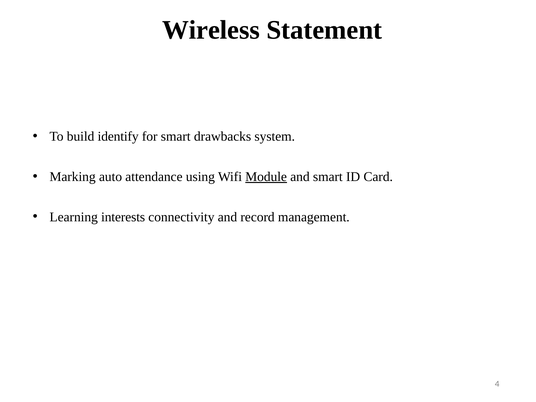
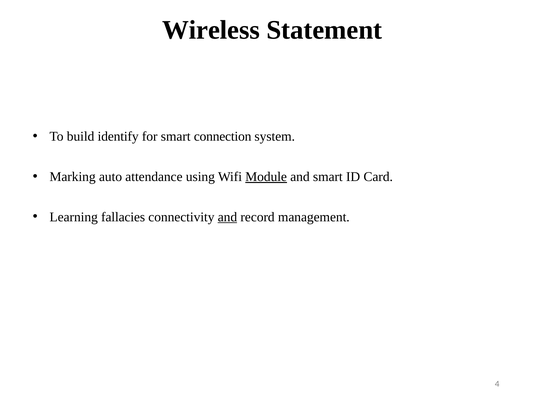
drawbacks: drawbacks -> connection (223, 137)
interests: interests -> fallacies (123, 217)
and underline: none -> present (227, 217)
